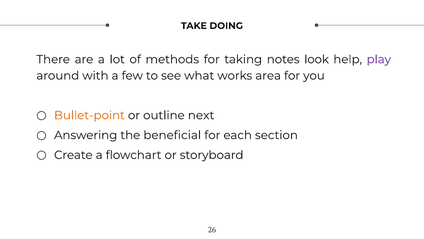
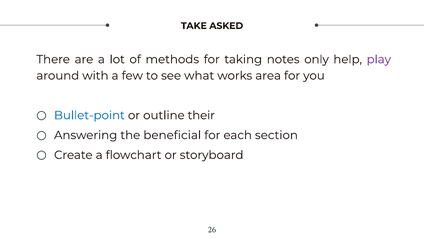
DOING: DOING -> ASKED (226, 26)
look: look -> only (317, 59)
Bullet-point colour: orange -> blue (89, 115)
next: next -> their (201, 115)
